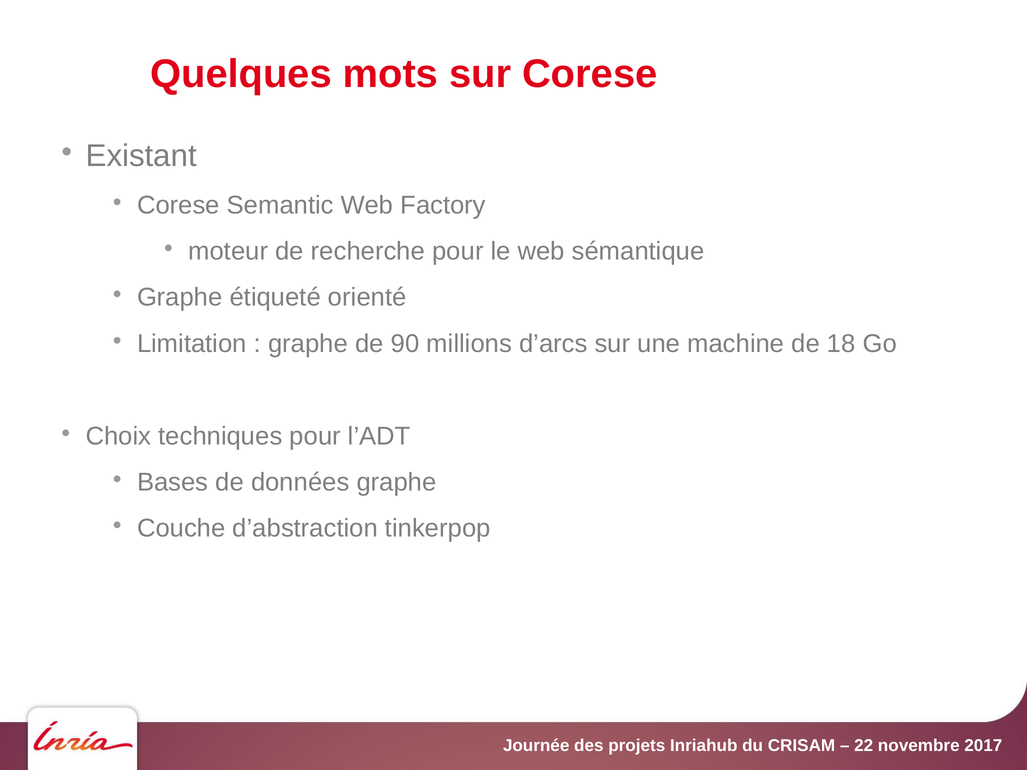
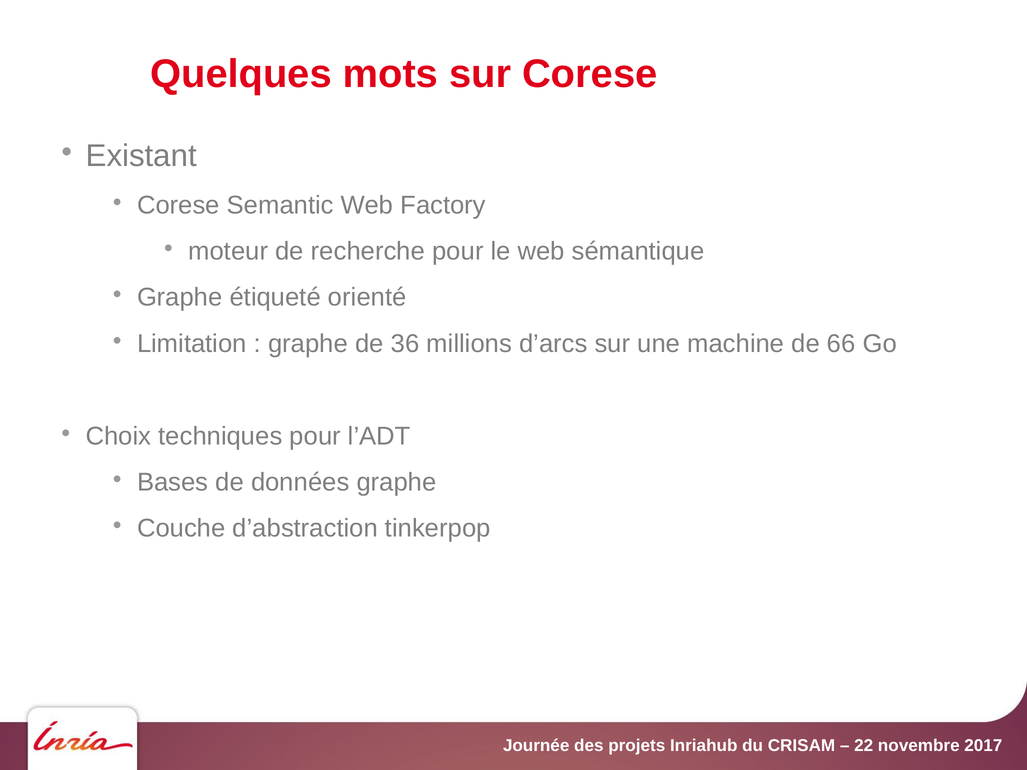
90: 90 -> 36 (405, 344)
18: 18 -> 66 (841, 344)
